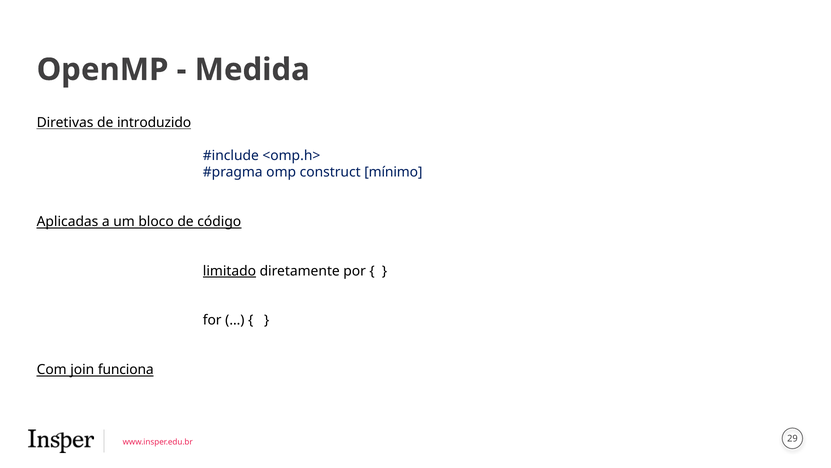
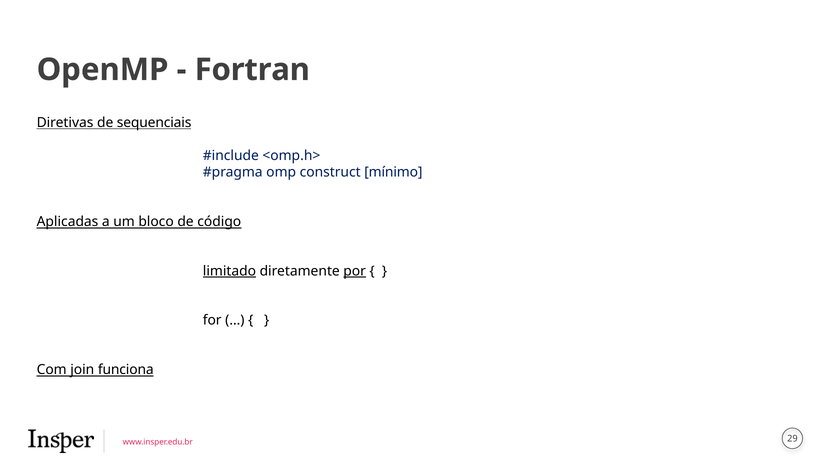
Medida: Medida -> Fortran (252, 70)
introduzido: introduzido -> sequenciais (154, 122)
por underline: none -> present (355, 271)
